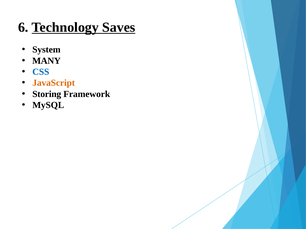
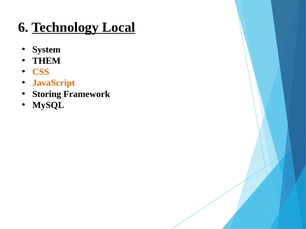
Saves: Saves -> Local (119, 27)
MANY: MANY -> THEM (46, 61)
CSS colour: blue -> orange (41, 72)
